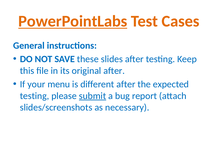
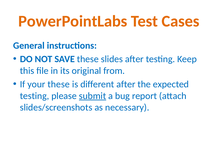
PowerPointLabs underline: present -> none (73, 21)
original after: after -> from (114, 71)
your menu: menu -> these (59, 85)
